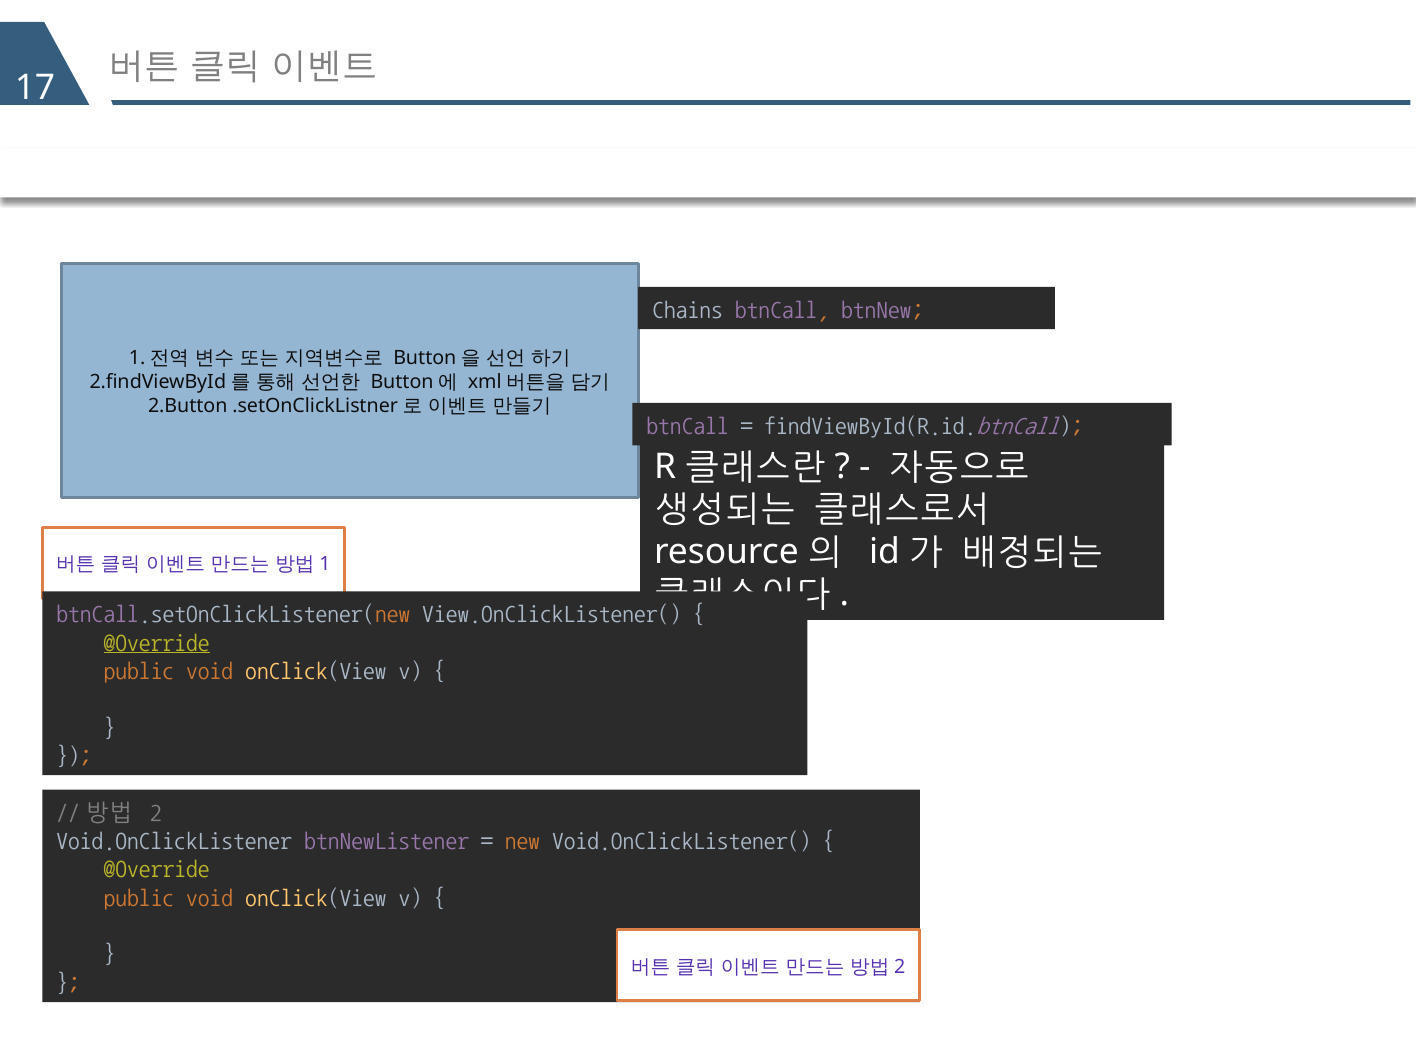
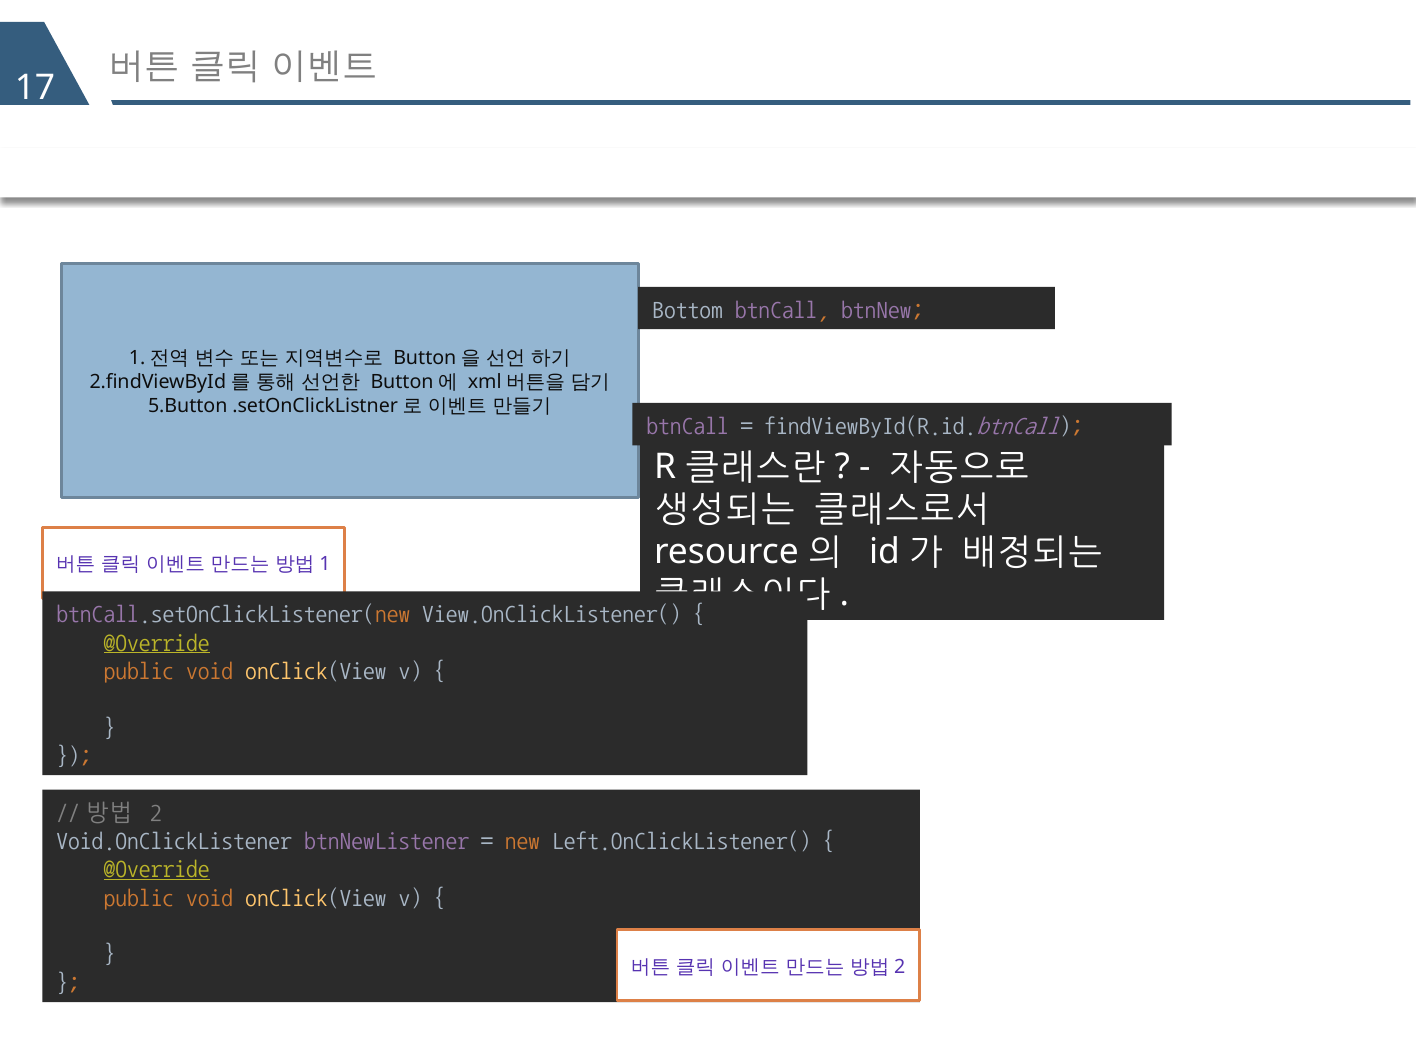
Chains: Chains -> Bottom (688, 310)
2.Button: 2.Button -> 5.Button (188, 406)
Void.OnClickListener(: Void.OnClickListener( -> Left.OnClickListener( (682, 841)
@Override underline: none -> present (157, 869)
